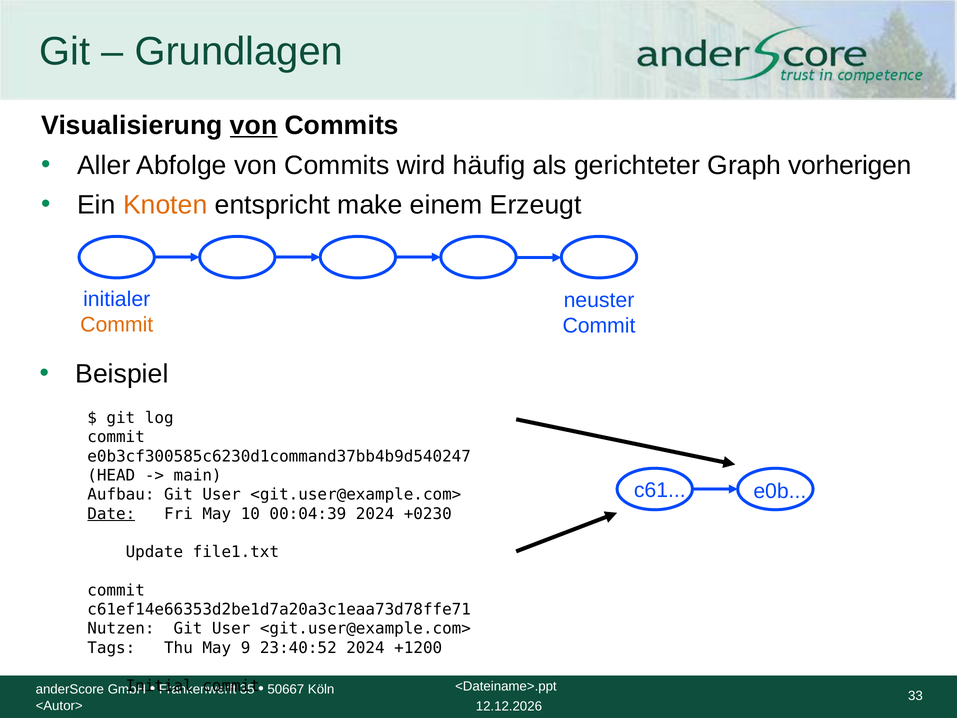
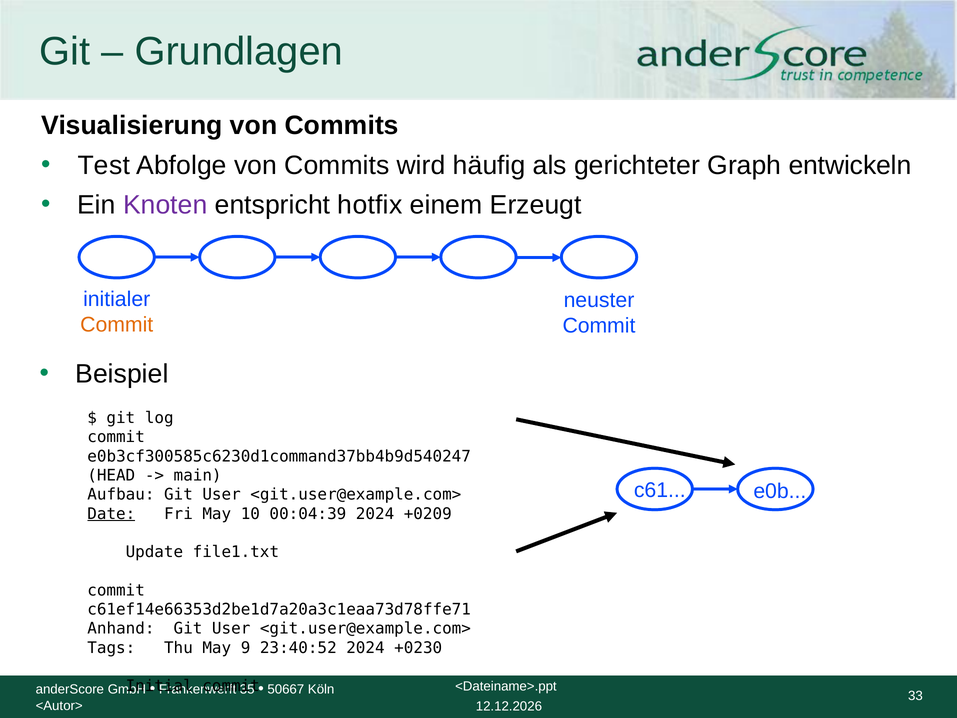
von underline: present -> none (254, 125)
Aller: Aller -> Test (104, 165)
vorherigen: vorherigen -> entwickeln (850, 165)
Knoten colour: orange -> purple (165, 205)
make: make -> hotfix (370, 205)
+0230: +0230 -> +0209 (428, 514)
Nutzen: Nutzen -> Anhand (121, 628)
+1200: +1200 -> +0230 (418, 648)
